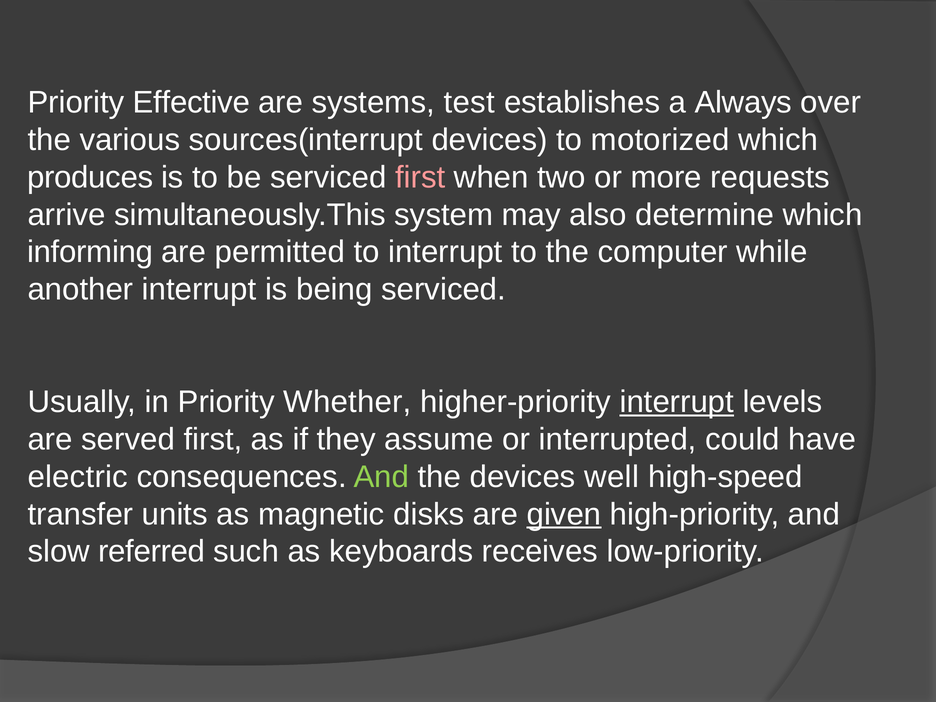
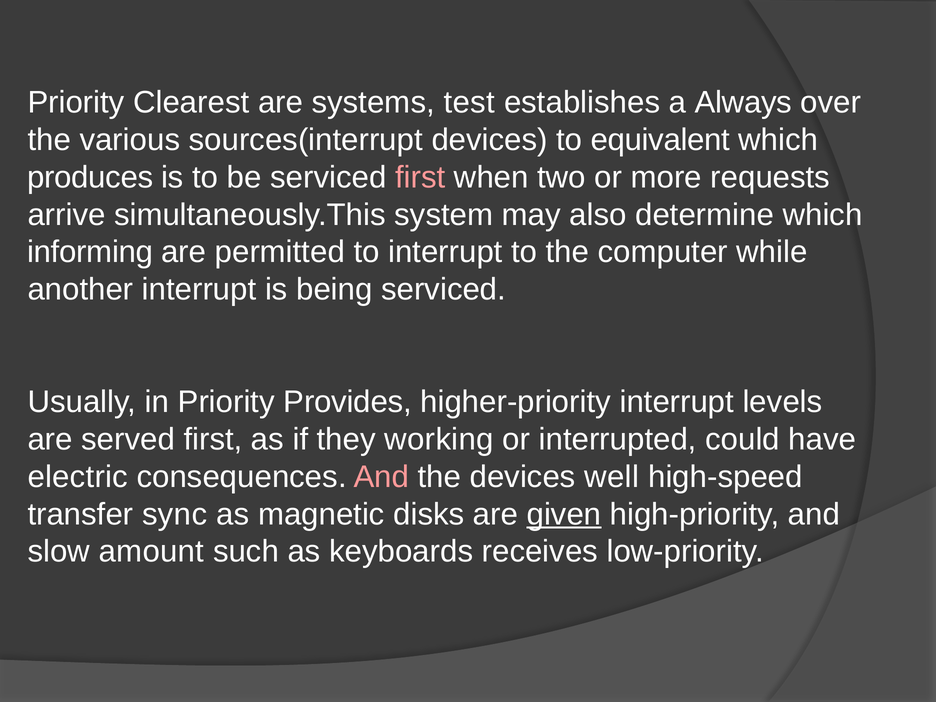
Effective: Effective -> Clearest (191, 102)
motorized: motorized -> equivalent (660, 140)
Whether: Whether -> Provides (348, 402)
interrupt underline: present -> none (677, 402)
assume: assume -> working (439, 439)
And colour: light green -> pink (381, 477)
units: units -> sync (175, 514)
referred: referred -> amount (151, 552)
